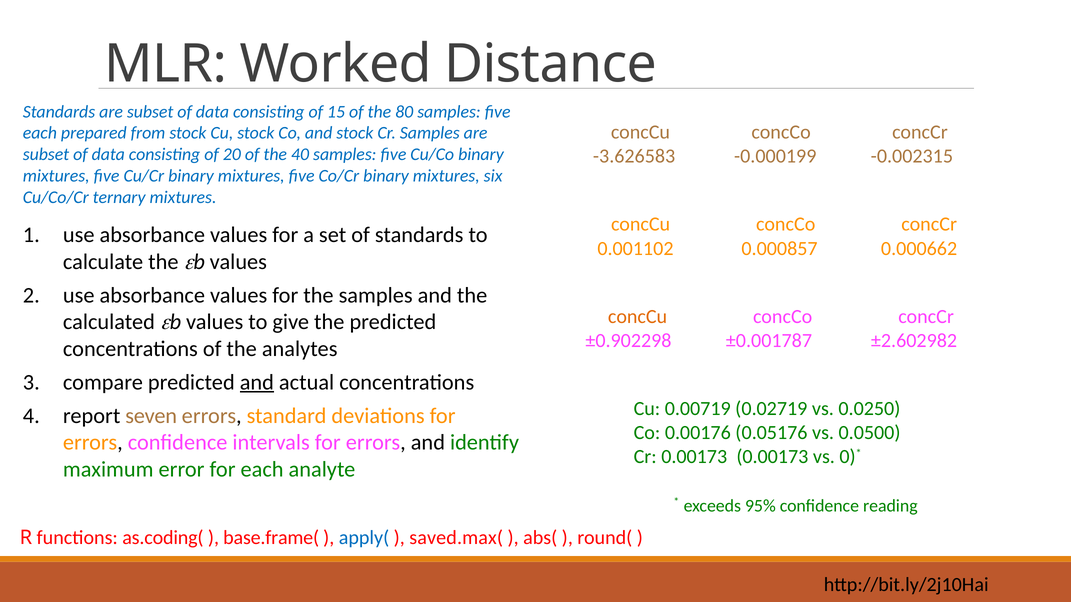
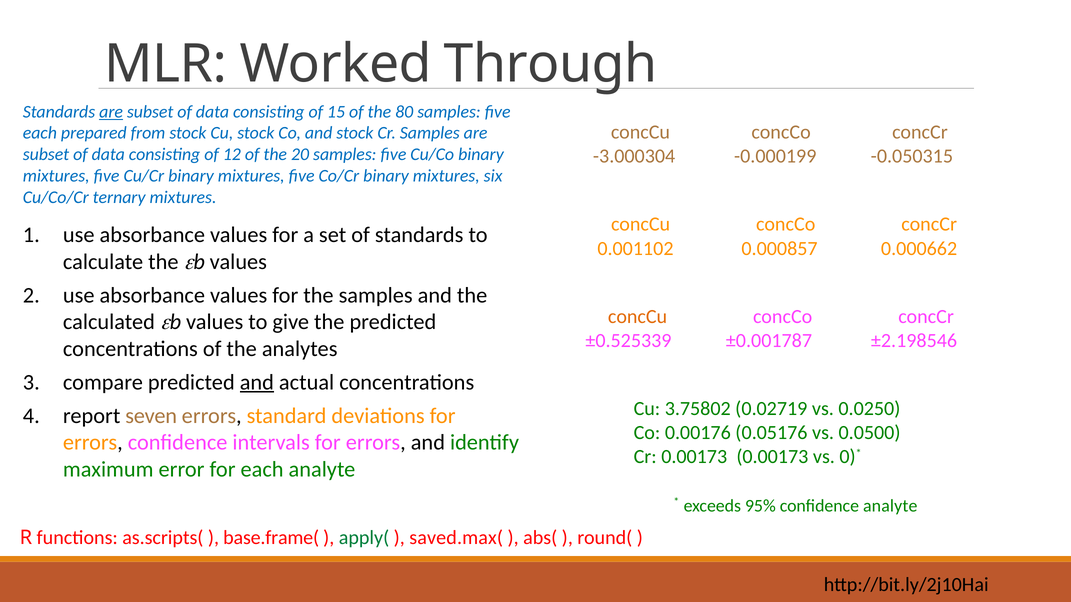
Distance: Distance -> Through (551, 64)
are underline: none -> present (111, 112)
20: 20 -> 12 (232, 155)
40: 40 -> 20 (300, 155)
-3.626583: -3.626583 -> -3.000304 (634, 156)
-0.002315: -0.002315 -> -0.050315 (912, 156)
±0.902298: ±0.902298 -> ±0.525339 (628, 341)
±2.602982: ±2.602982 -> ±2.198546 (914, 341)
0.00719: 0.00719 -> 3.75802 (698, 409)
confidence reading: reading -> analyte (890, 506)
as.coding(: as.coding( -> as.scripts( (163, 538)
apply( colour: blue -> green (364, 538)
